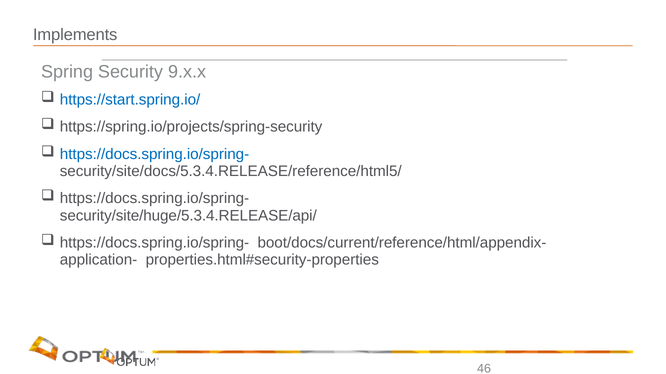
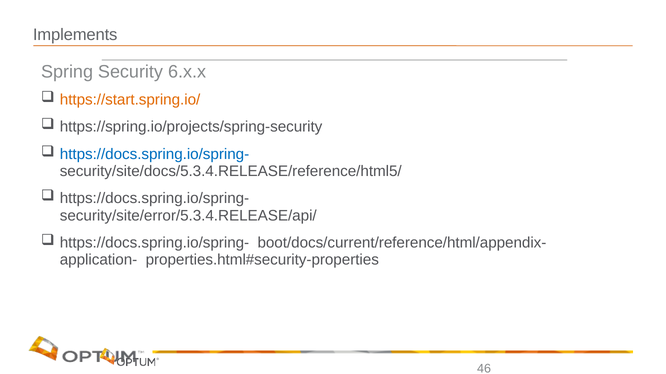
9.x.x: 9.x.x -> 6.x.x (187, 72)
https://start.spring.io/ colour: blue -> orange (130, 100)
security/site/huge/5.3.4.RELEASE/api/: security/site/huge/5.3.4.RELEASE/api/ -> security/site/error/5.3.4.RELEASE/api/ (188, 216)
